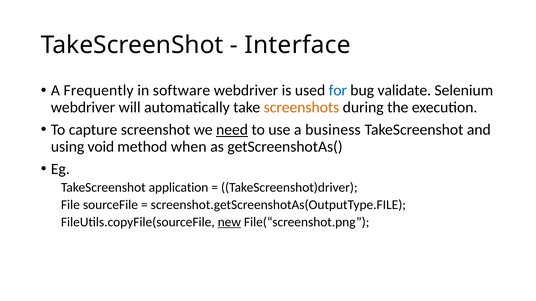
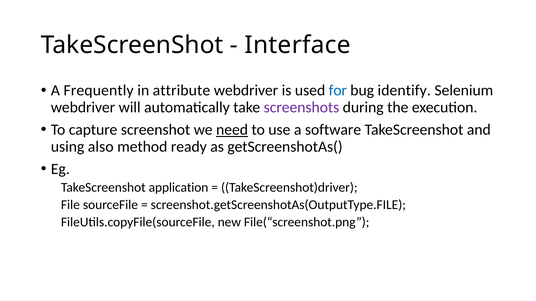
software: software -> attribute (181, 91)
validate: validate -> identify (404, 91)
screenshots colour: orange -> purple (301, 108)
business: business -> software (333, 130)
void: void -> also (101, 147)
when: when -> ready (189, 147)
new underline: present -> none (229, 222)
